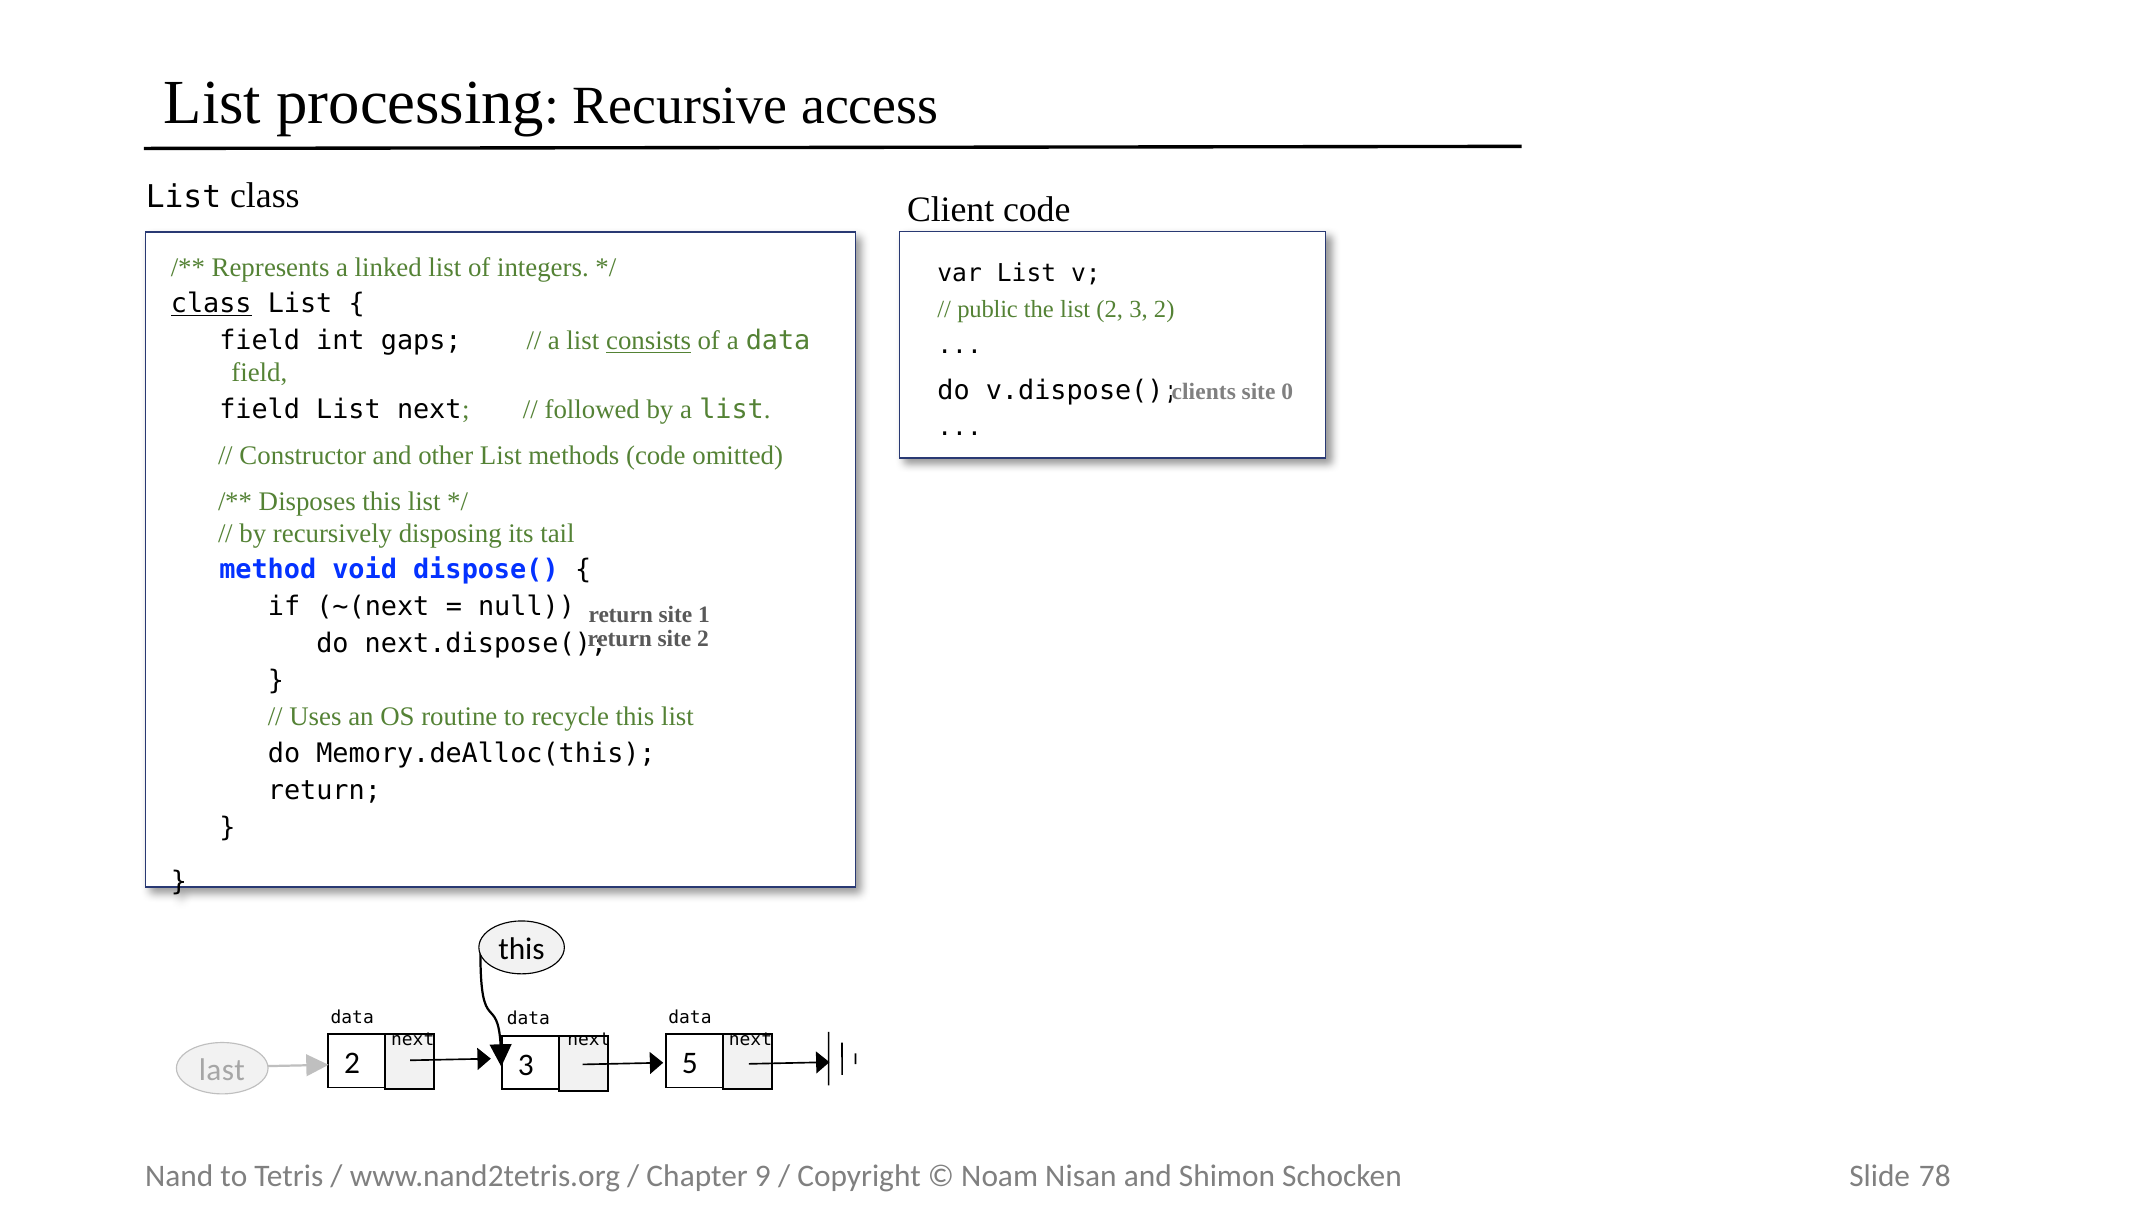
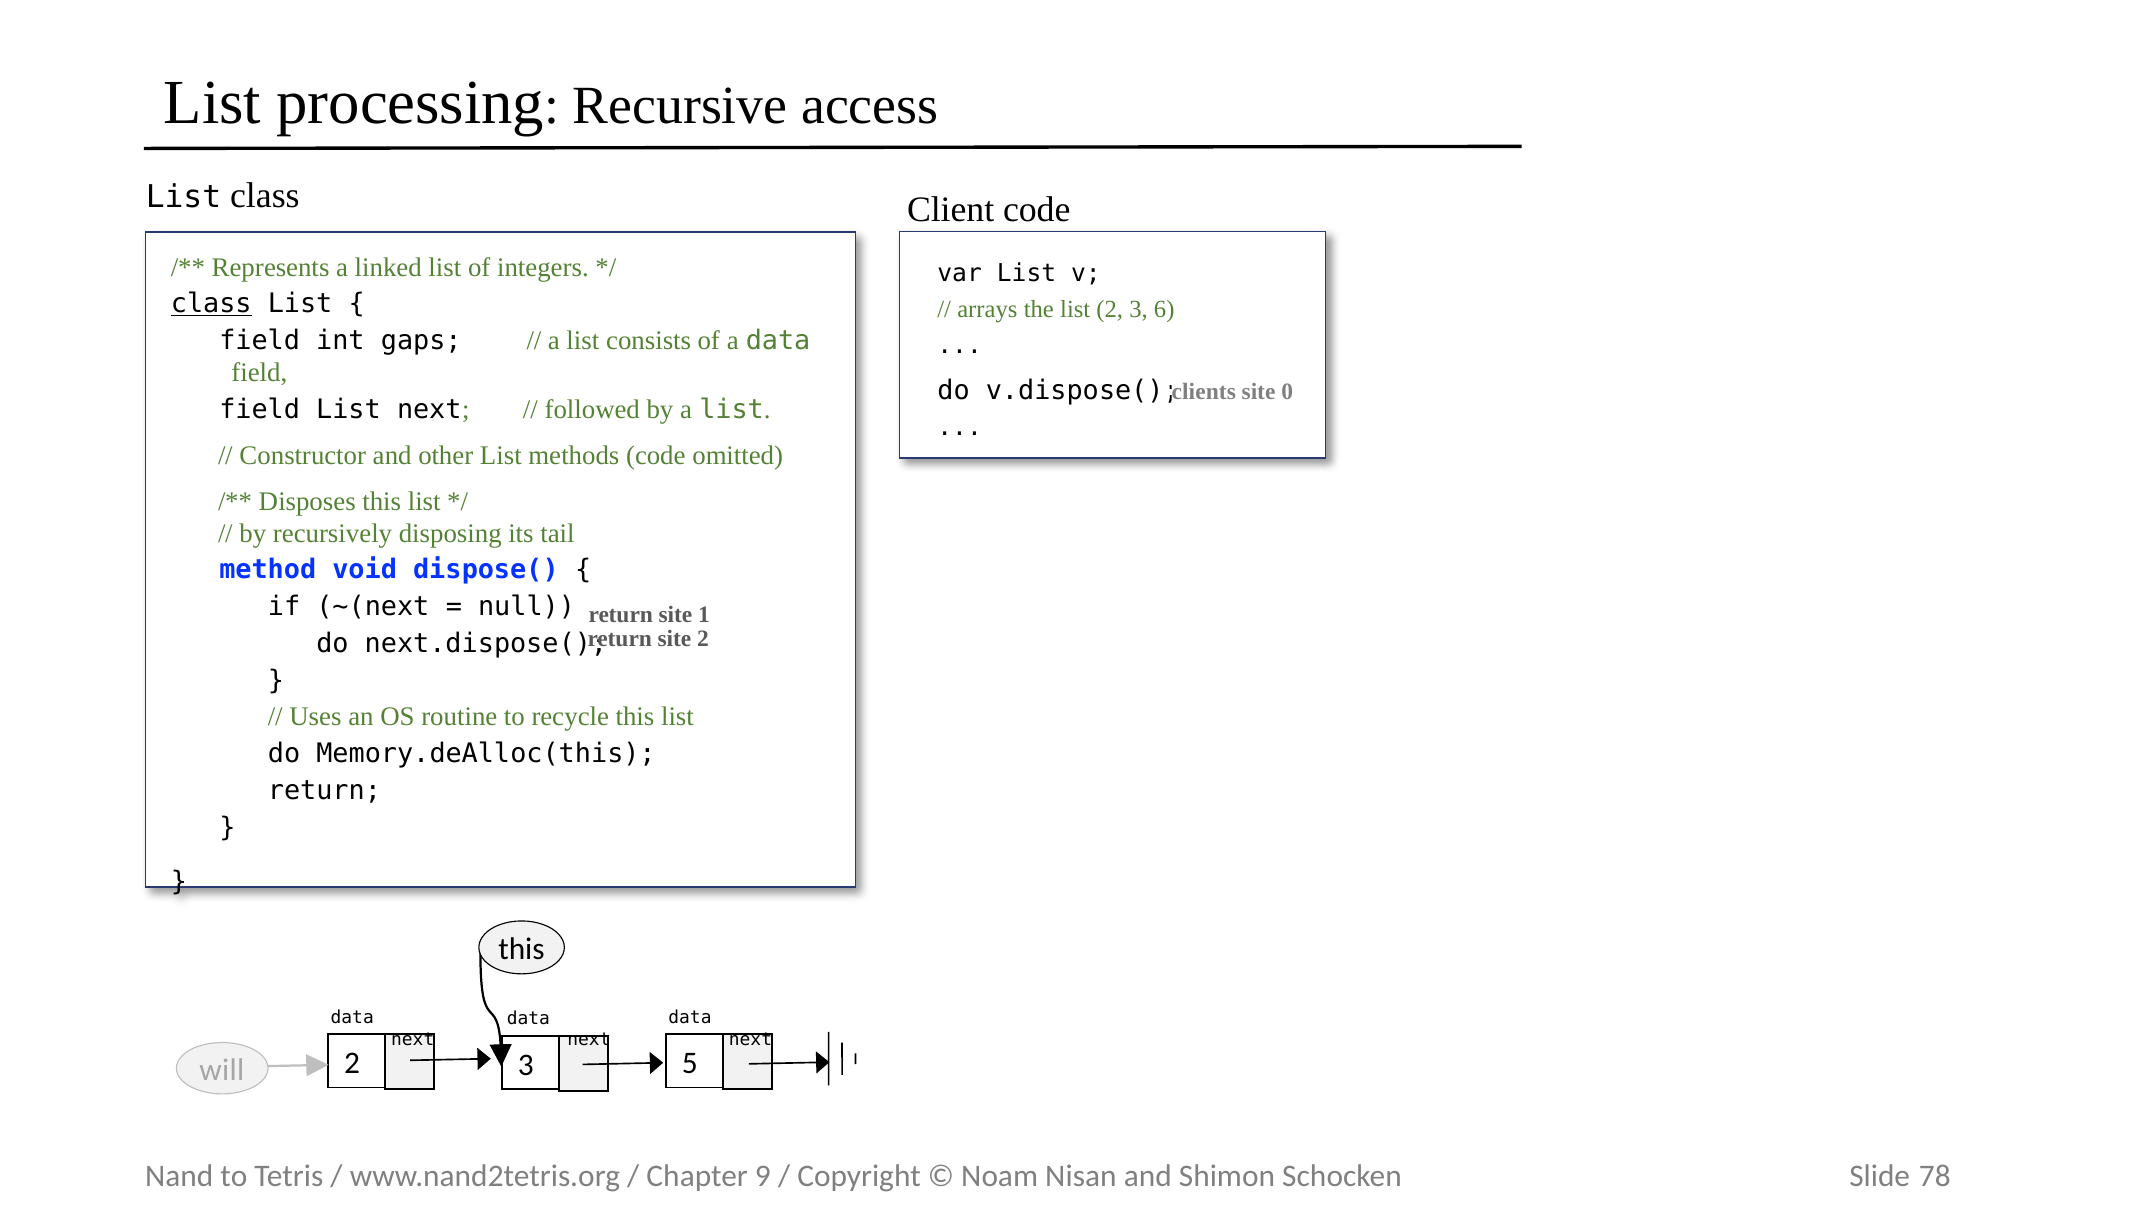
public: public -> arrays (987, 310)
3 2: 2 -> 6 (1164, 310)
consists underline: present -> none (649, 341)
last: last -> will (222, 1071)
